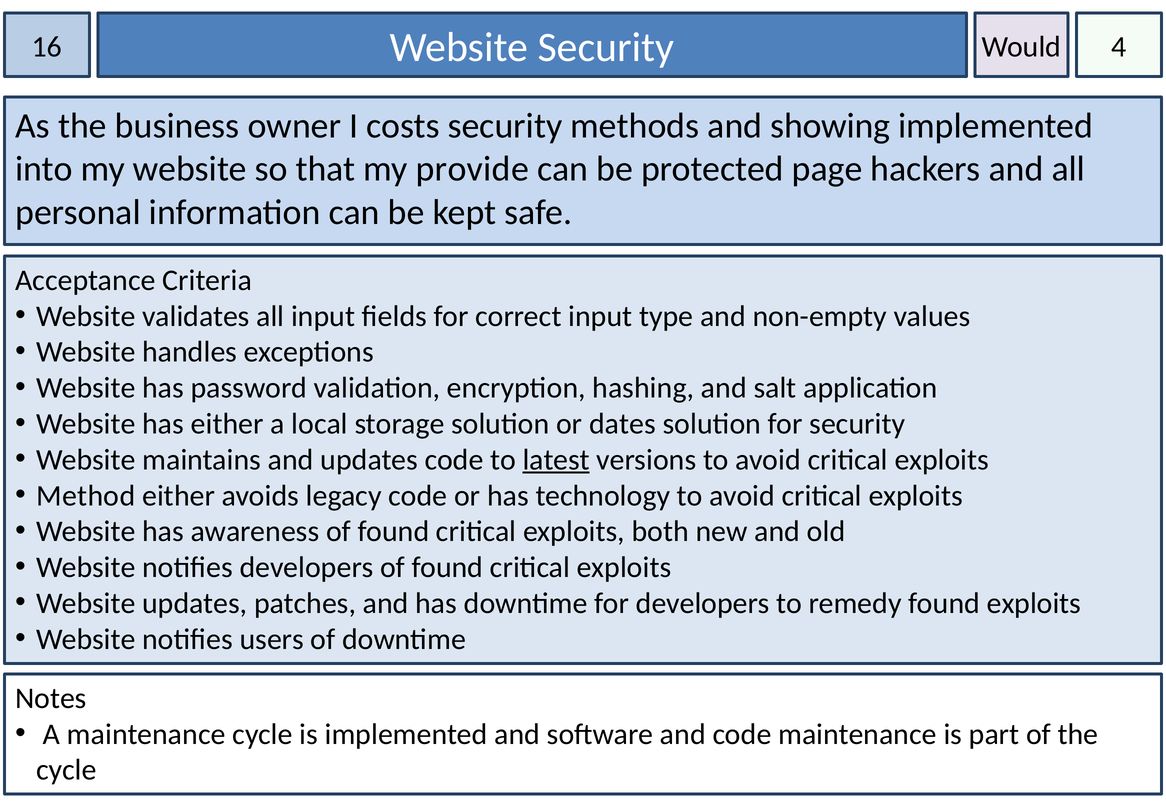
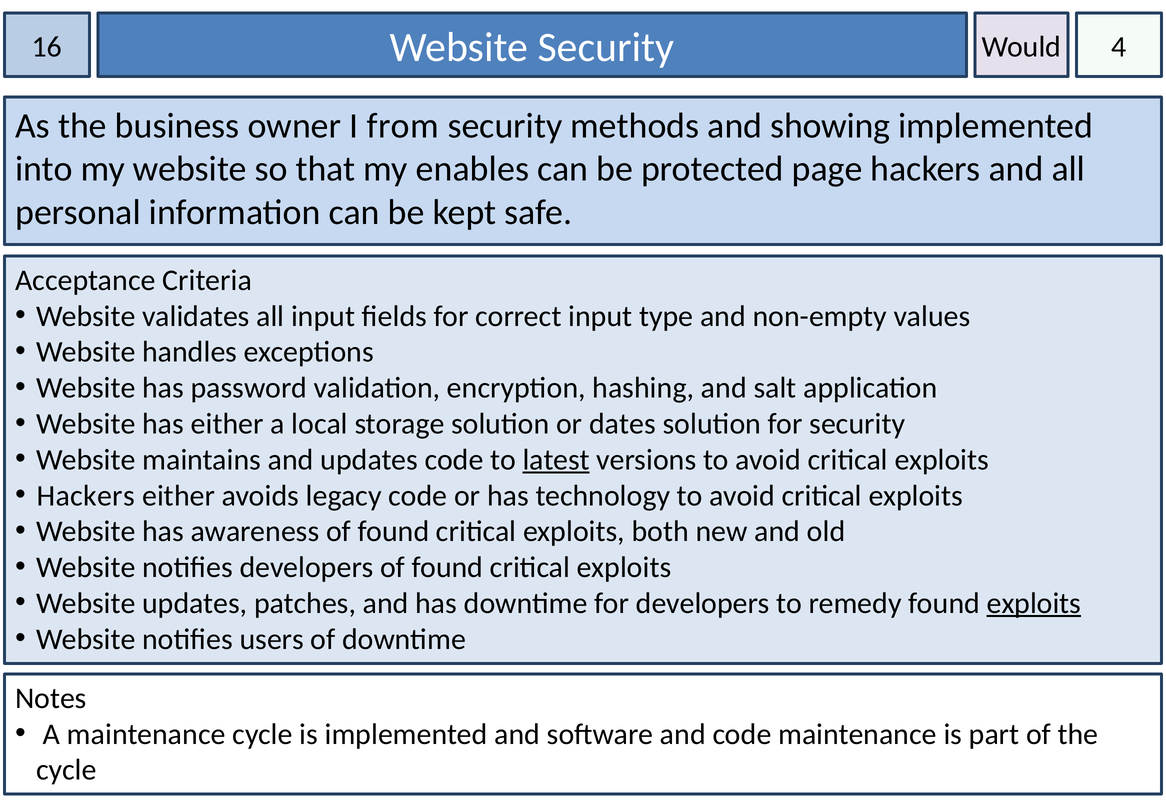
costs: costs -> from (403, 126)
provide: provide -> enables (472, 169)
Method: Method -> Hackers (86, 496)
exploits underline: none -> present (1034, 603)
